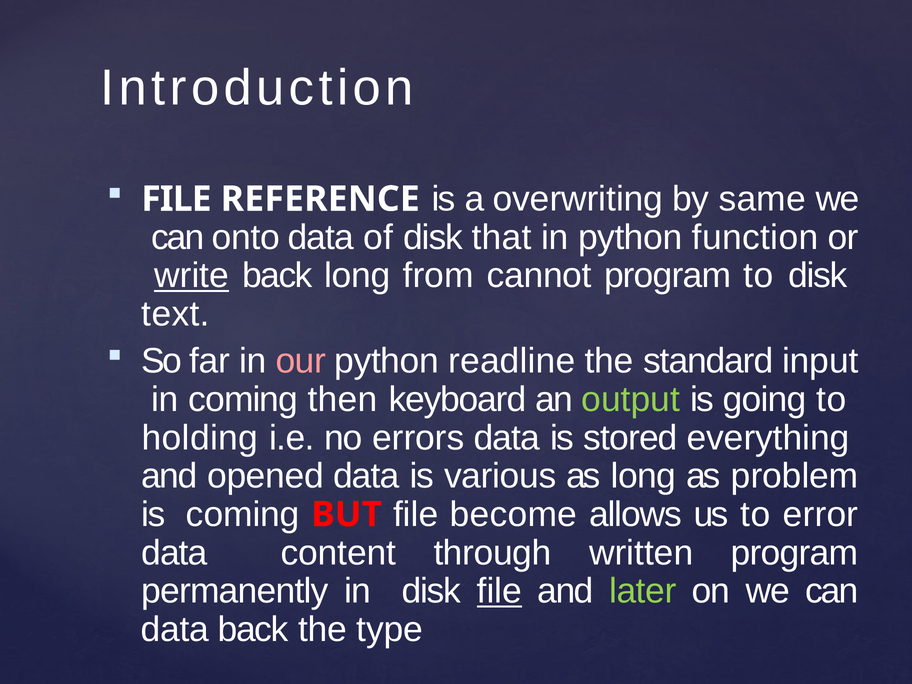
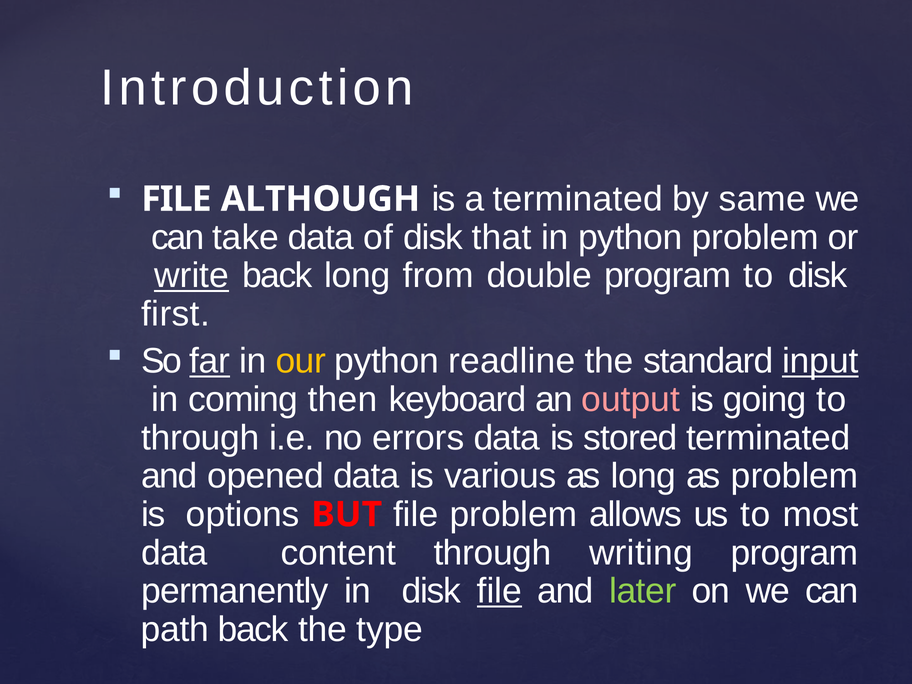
REFERENCE: REFERENCE -> ALTHOUGH (320, 199)
a overwriting: overwriting -> terminated (578, 199)
onto: onto -> take (246, 237)
python function: function -> problem (755, 237)
cannot: cannot -> double (539, 276)
text: text -> first (176, 314)
far underline: none -> present (210, 361)
our colour: pink -> yellow (301, 361)
input underline: none -> present (820, 361)
output colour: light green -> pink (631, 400)
holding: holding -> through (200, 438)
stored everything: everything -> terminated (768, 438)
is coming: coming -> options (243, 515)
file become: become -> problem (514, 515)
error: error -> most (821, 515)
written: written -> writing (641, 553)
data: data -> path (175, 629)
